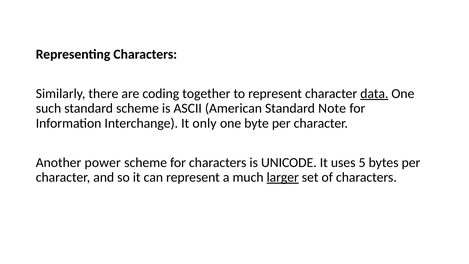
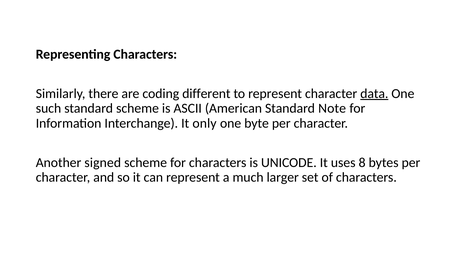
together: together -> different (206, 94)
power: power -> signed (103, 162)
5: 5 -> 8 (362, 162)
larger underline: present -> none (283, 177)
